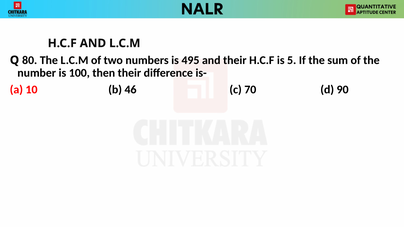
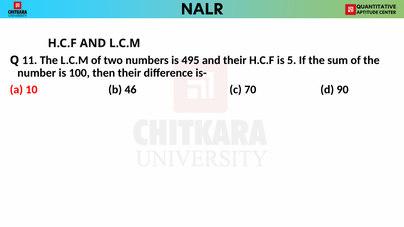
80: 80 -> 11 (30, 60)
